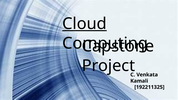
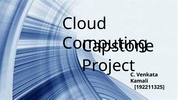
Cloud underline: present -> none (84, 24)
